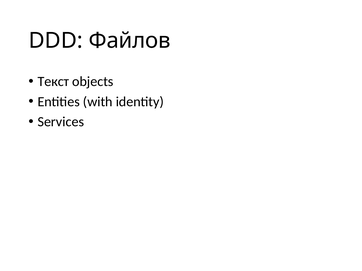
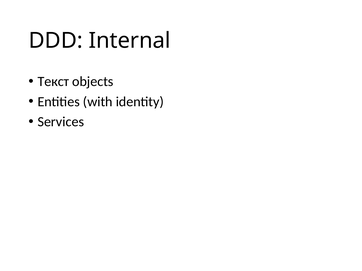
Файлов: Файлов -> Internal (130, 41)
